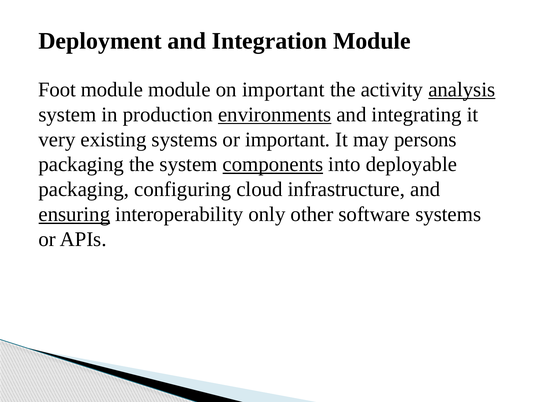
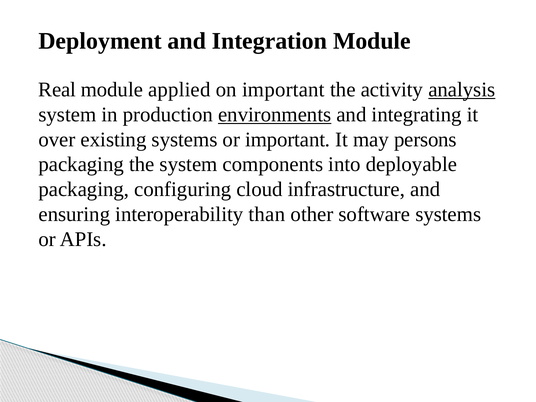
Foot: Foot -> Real (57, 90)
module module: module -> applied (179, 90)
very: very -> over (57, 139)
components underline: present -> none (273, 164)
ensuring underline: present -> none (74, 214)
only: only -> than (267, 214)
